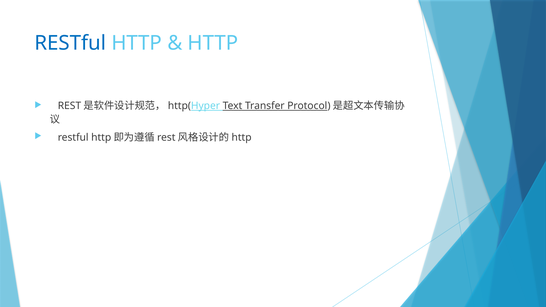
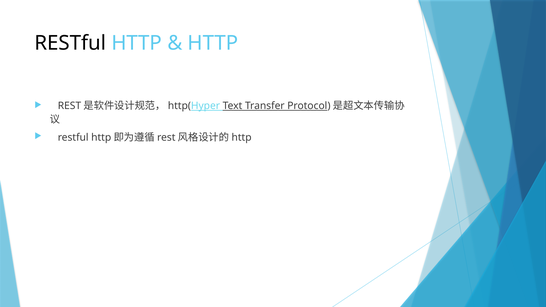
RESTful colour: blue -> black (70, 43)
